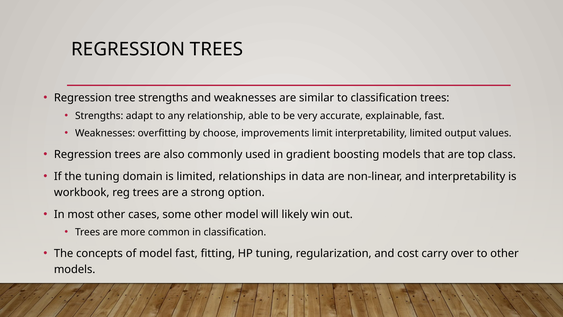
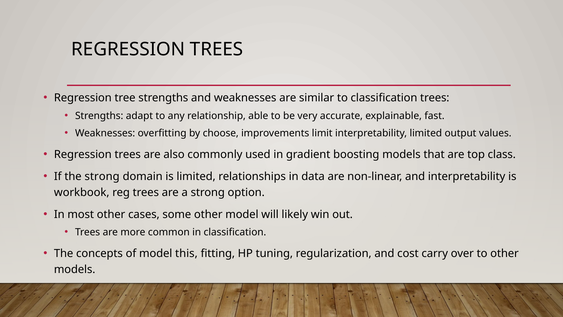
the tuning: tuning -> strong (102, 176)
model fast: fast -> this (186, 253)
